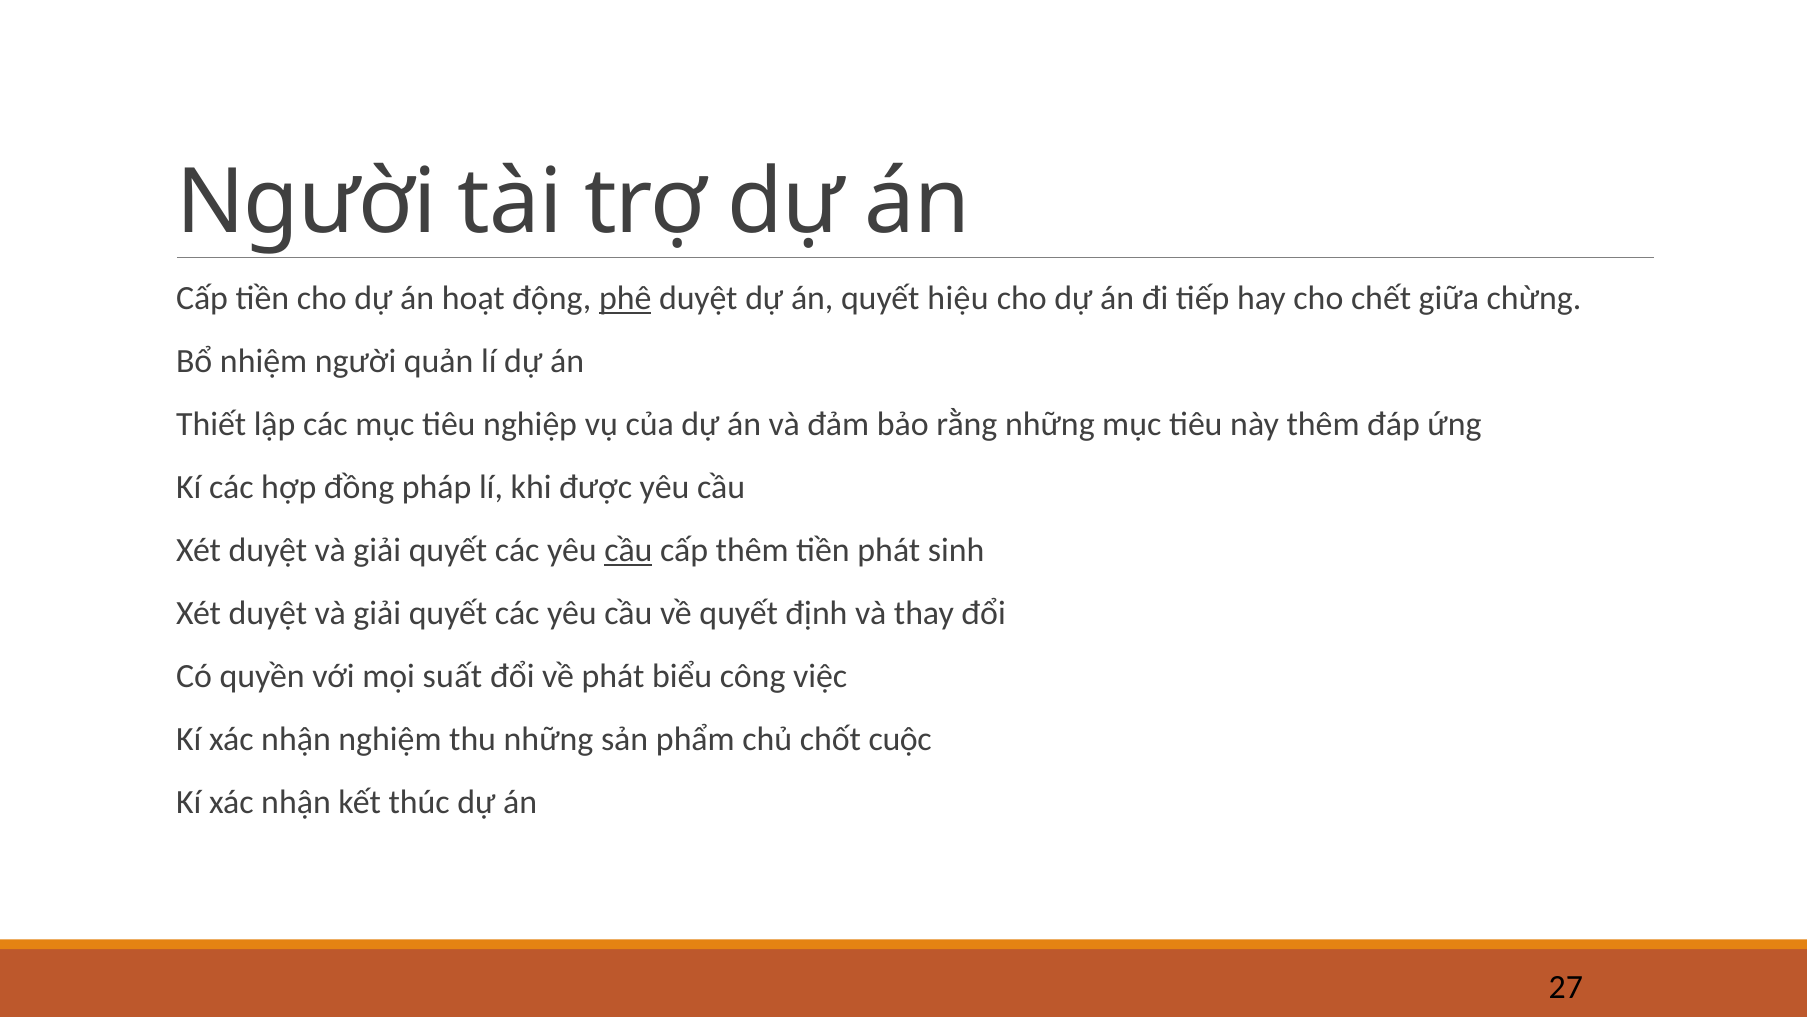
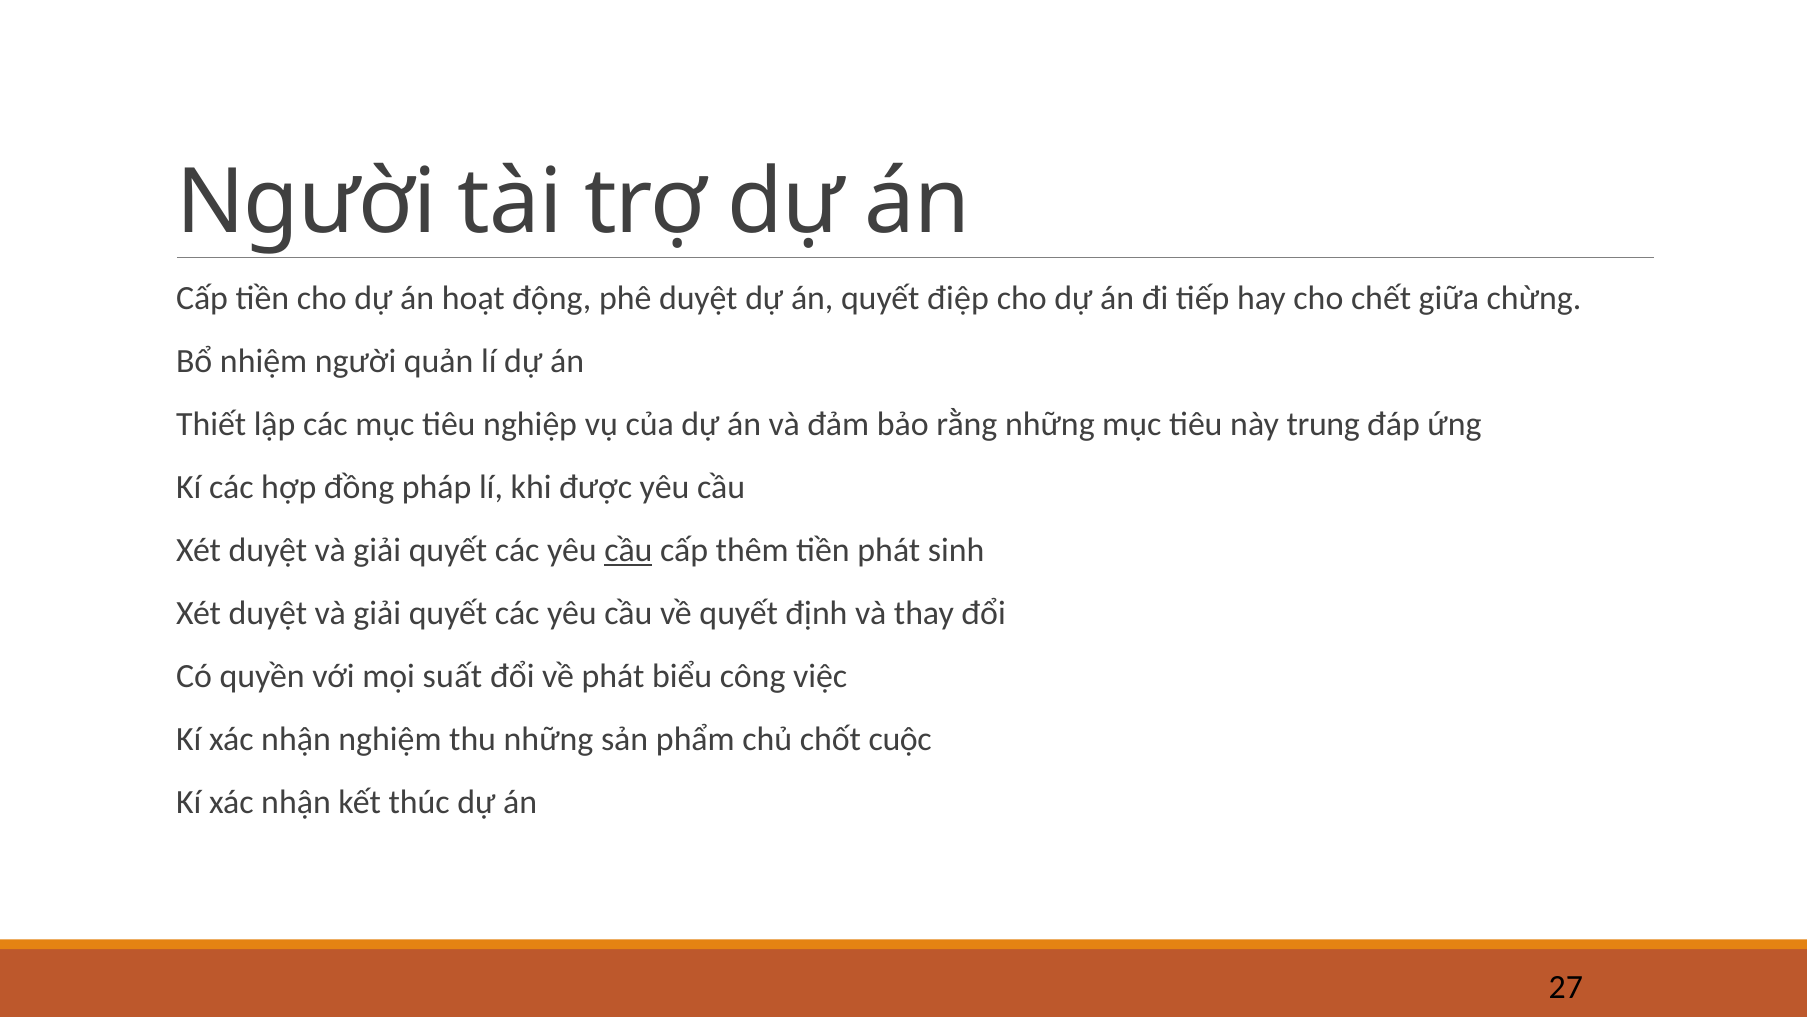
phê underline: present -> none (625, 298)
hiệu: hiệu -> điệp (958, 298)
này thêm: thêm -> trung (1323, 424)
